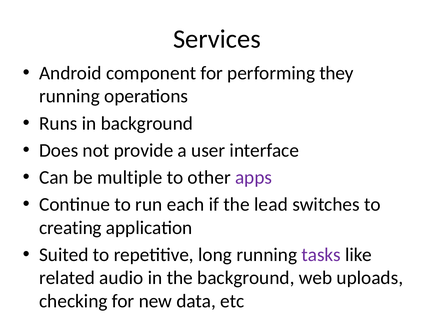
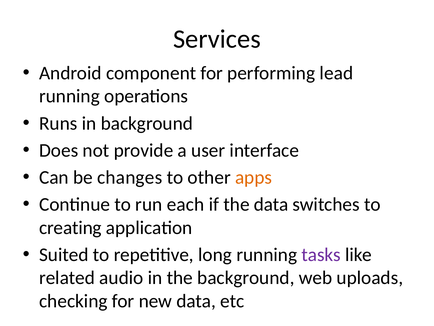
they: they -> lead (336, 73)
multiple: multiple -> changes (130, 177)
apps colour: purple -> orange (254, 177)
the lead: lead -> data (271, 204)
